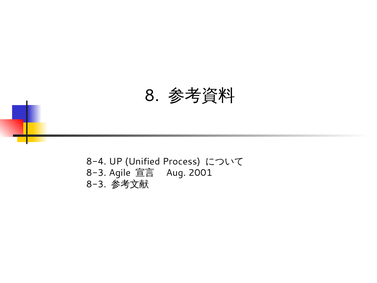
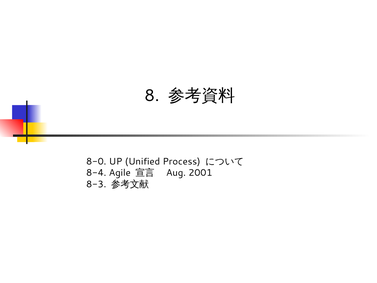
8-4: 8-4 -> 8-0 (96, 161)
8-3: 8-3 -> 8-4 (96, 173)
